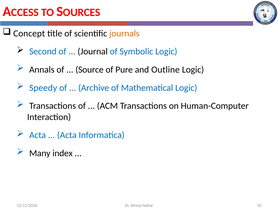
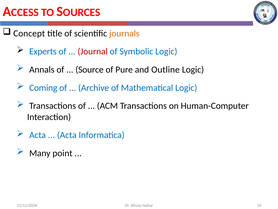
Second: Second -> Experts (43, 51)
Journal colour: black -> red (93, 51)
Speedy: Speedy -> Coming (43, 88)
index: index -> point (62, 153)
